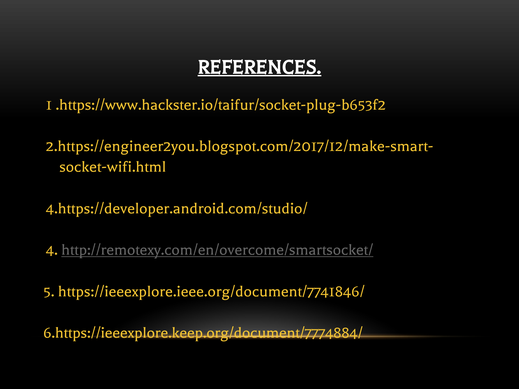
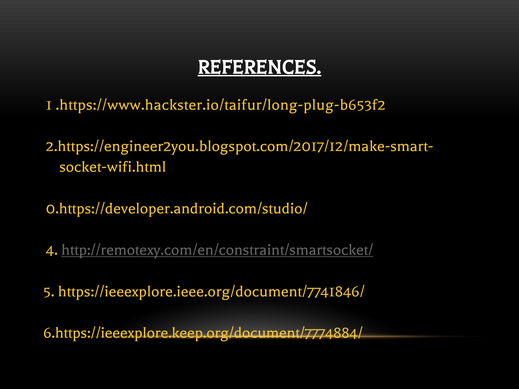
.https://www.hackster.io/taifur/socket-plug-b653f2: .https://www.hackster.io/taifur/socket-plug-b653f2 -> .https://www.hackster.io/taifur/long-plug-b653f2 (221, 104)
4.https://developer.android.com/studio/: 4.https://developer.android.com/studio/ -> 0.https://developer.android.com/studio/ (177, 208)
http://remotexy.com/en/overcome/smartsocket/: http://remotexy.com/en/overcome/smartsocket/ -> http://remotexy.com/en/constraint/smartsocket/ (217, 249)
